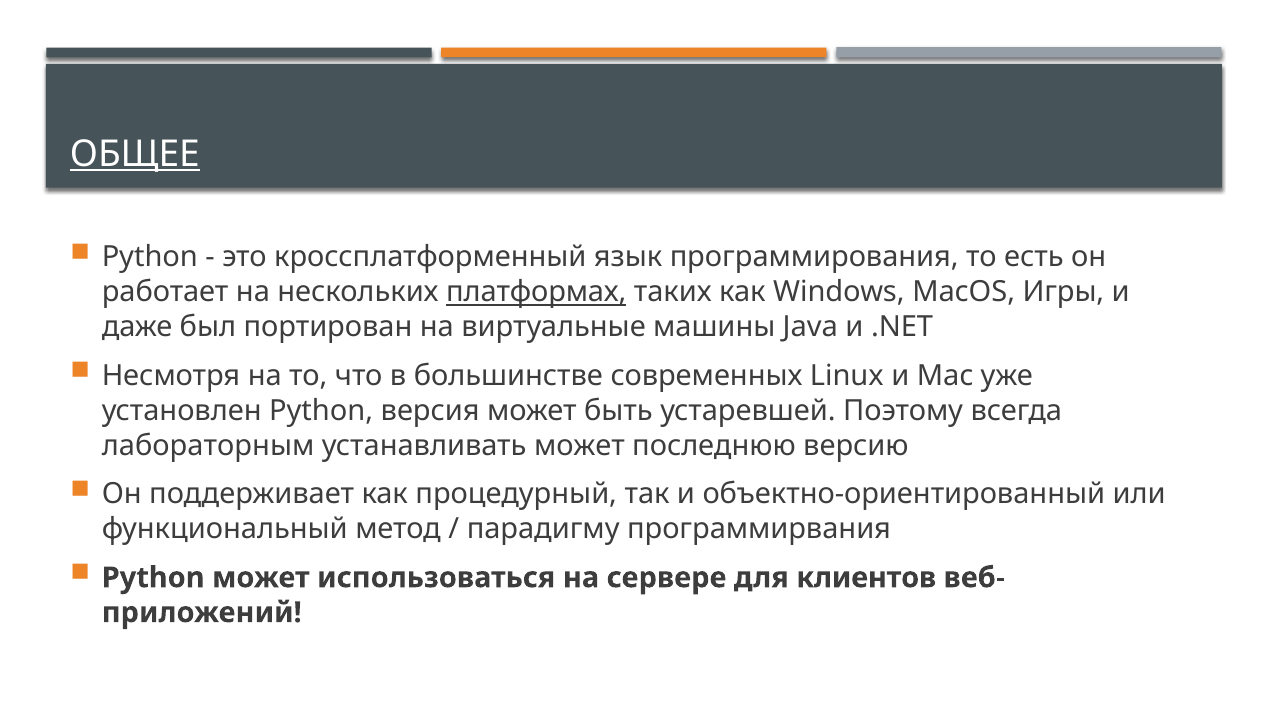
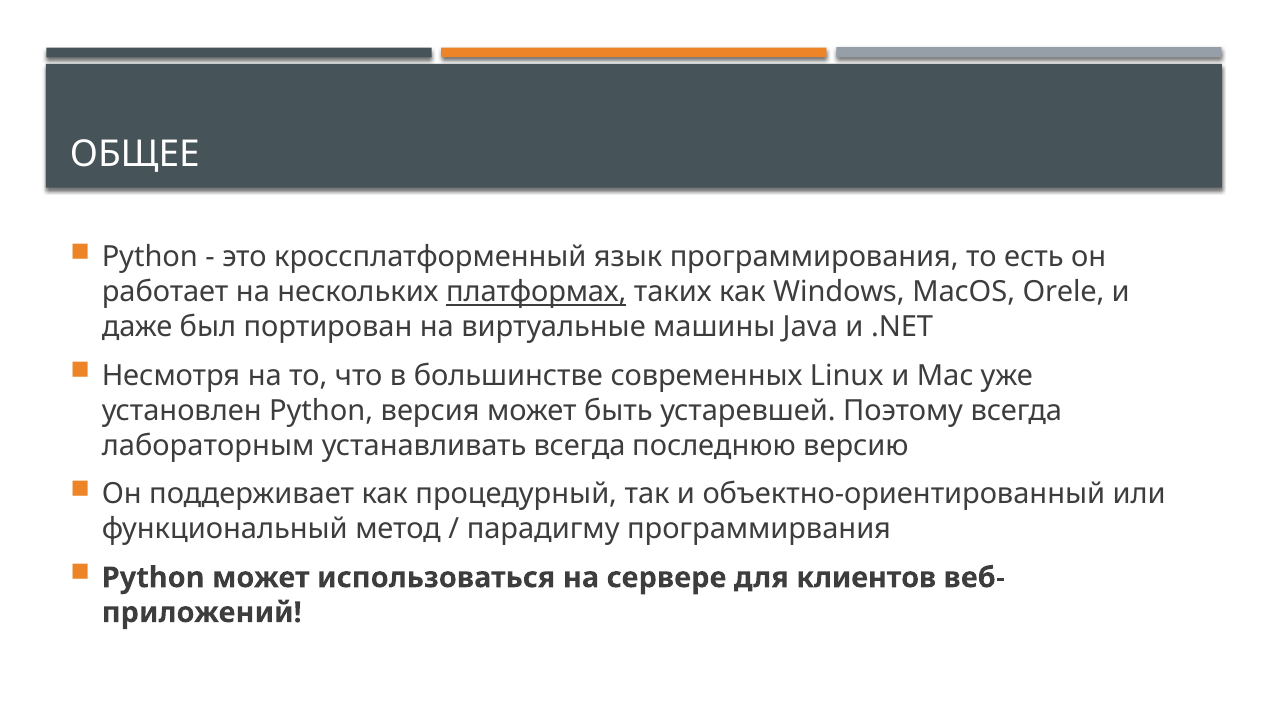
ОБЩЕЕ underline: present -> none (135, 154)
Игры: Игры -> Orele (1063, 292)
устанавливать может: может -> всегда (580, 445)
